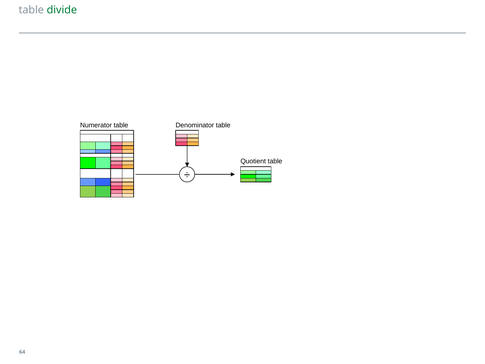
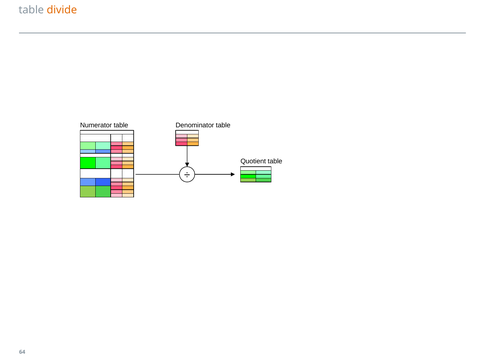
divide colour: green -> orange (62, 10)
